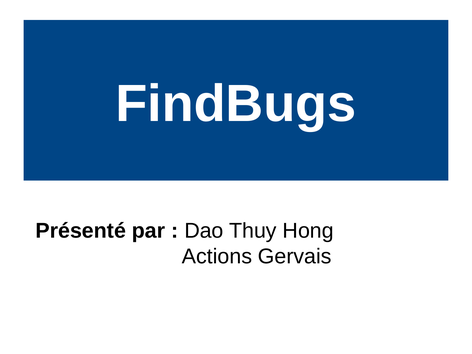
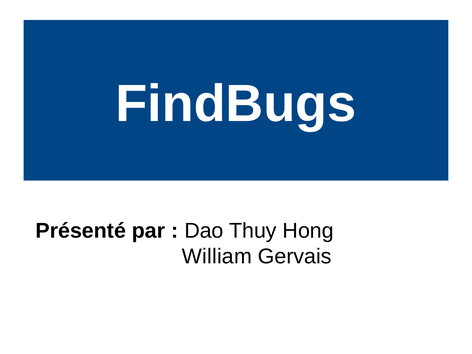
Actions: Actions -> William (217, 256)
